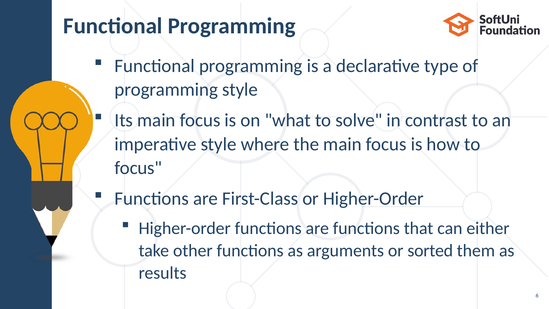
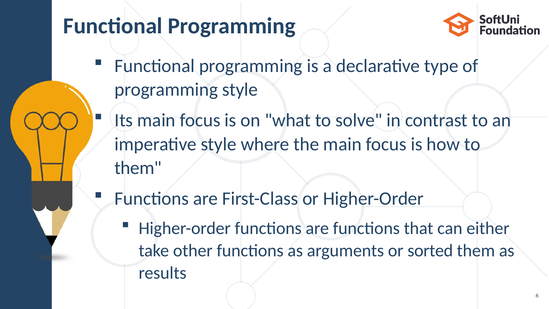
focus: focus -> them (138, 168)
